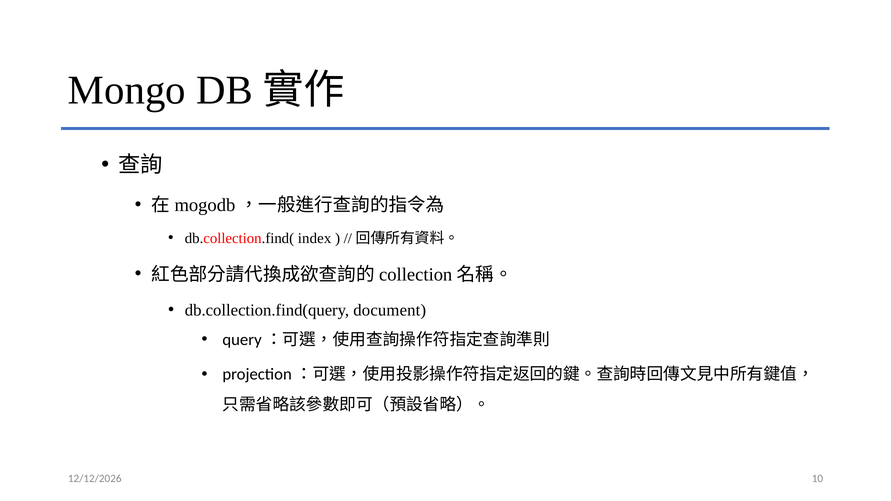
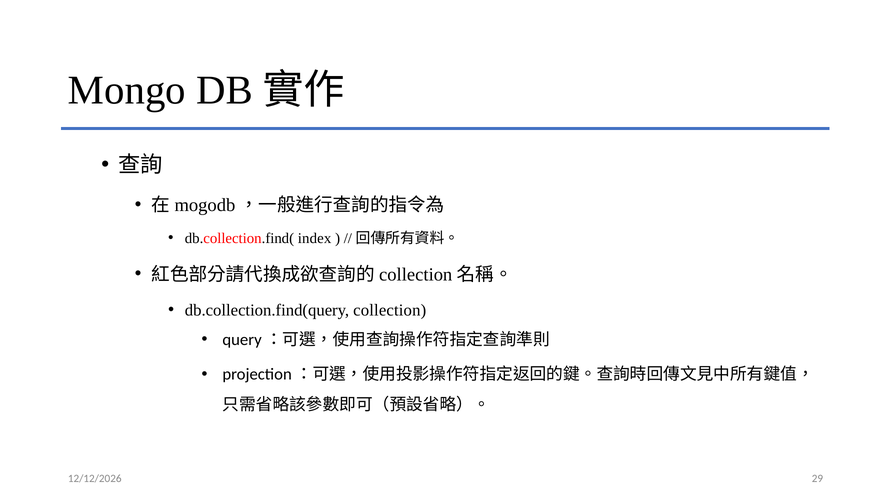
document: document -> collection (390, 310)
10: 10 -> 29 (817, 479)
